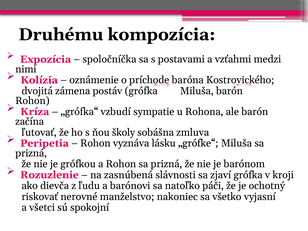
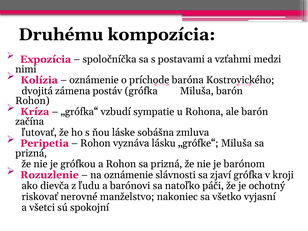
školy: školy -> láske (123, 132)
na zasnúbená: zasnúbená -> oznámenie (129, 175)
